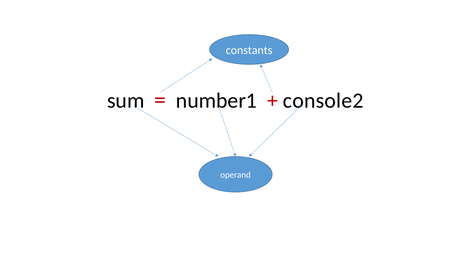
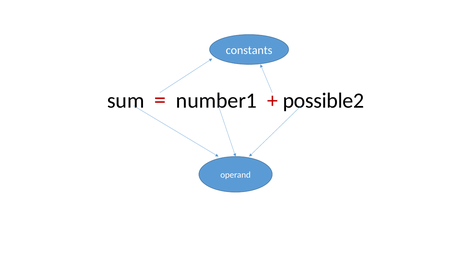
console2: console2 -> possible2 (323, 101)
